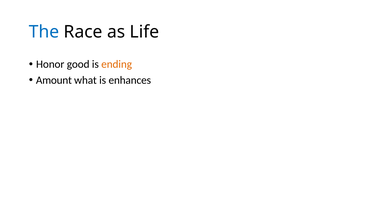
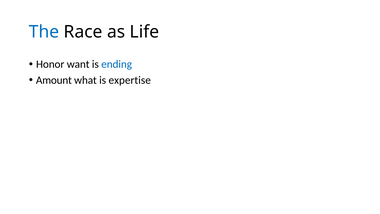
good: good -> want (78, 64)
ending colour: orange -> blue (117, 64)
enhances: enhances -> expertise (130, 80)
